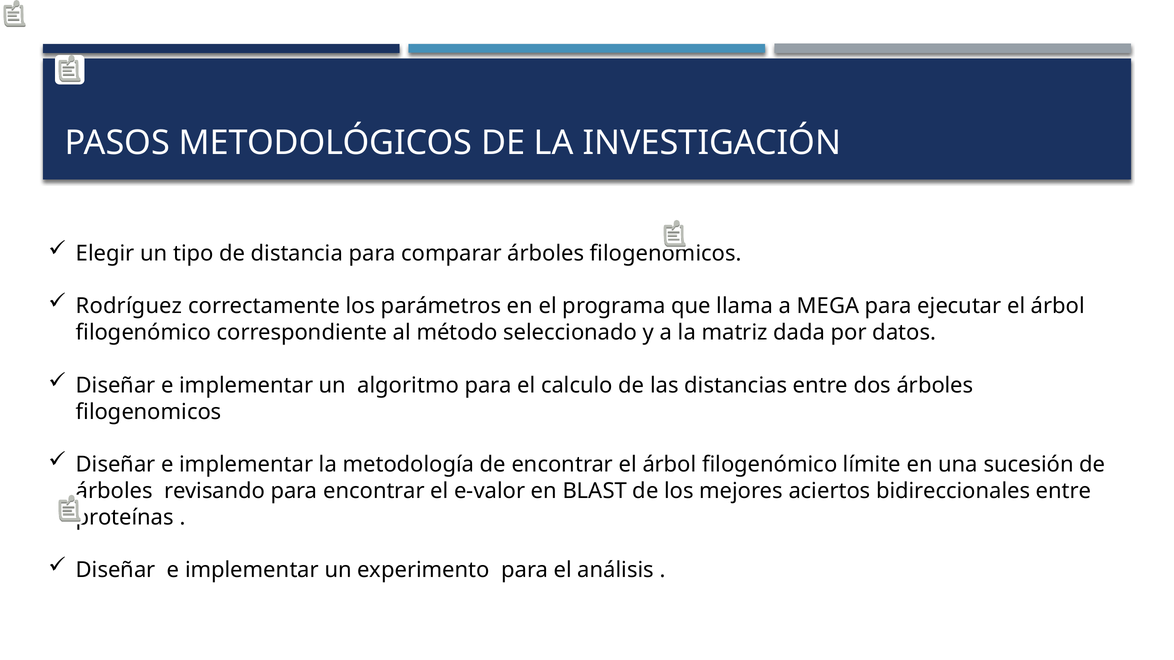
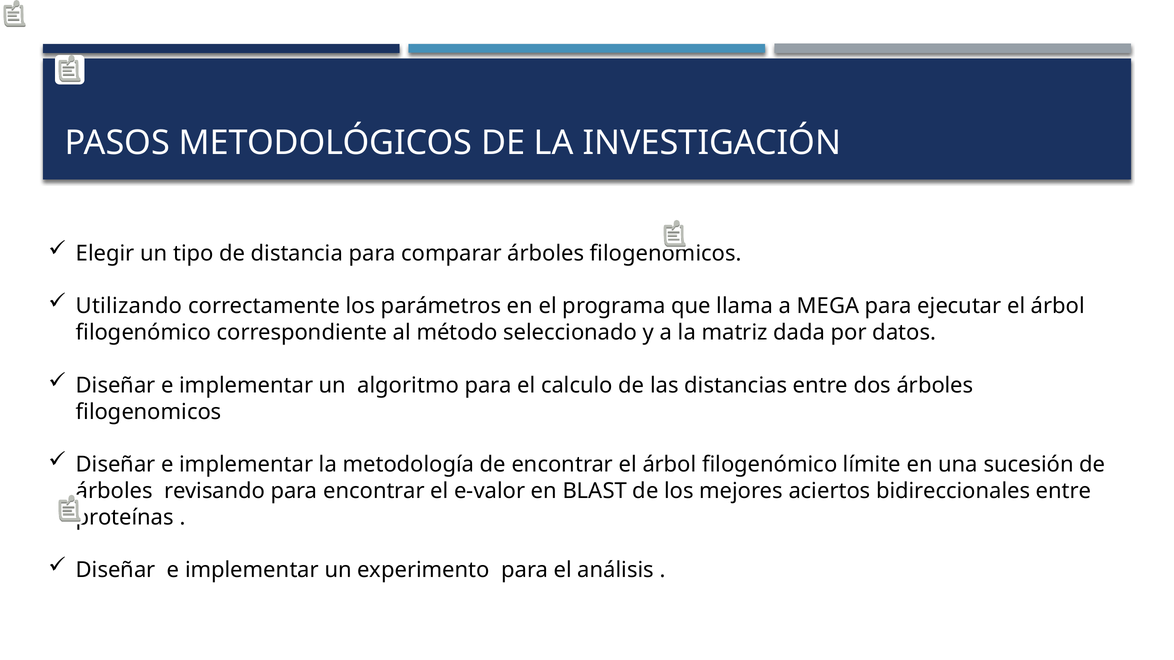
Rodríguez: Rodríguez -> Utilizando (129, 306)
